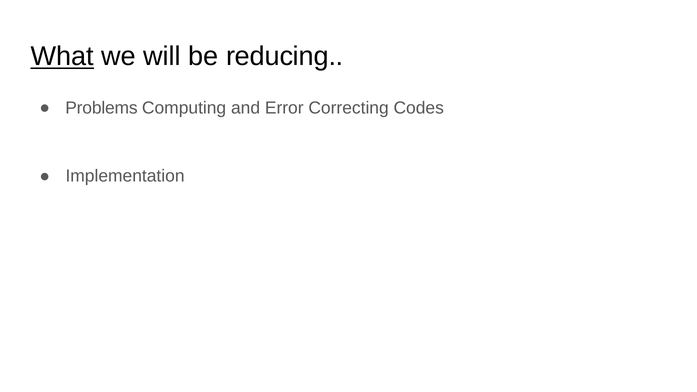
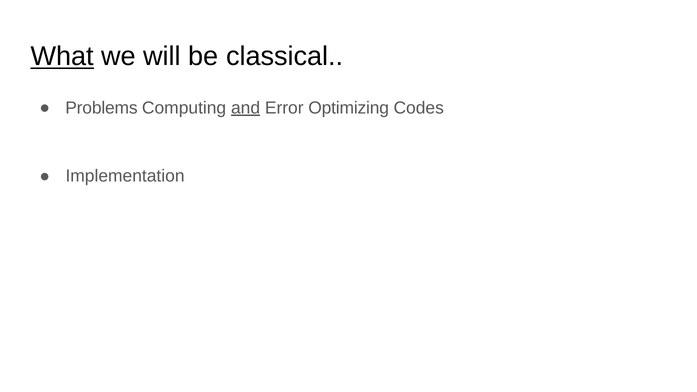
reducing: reducing -> classical (285, 56)
and underline: none -> present (246, 108)
Correcting: Correcting -> Optimizing (349, 108)
